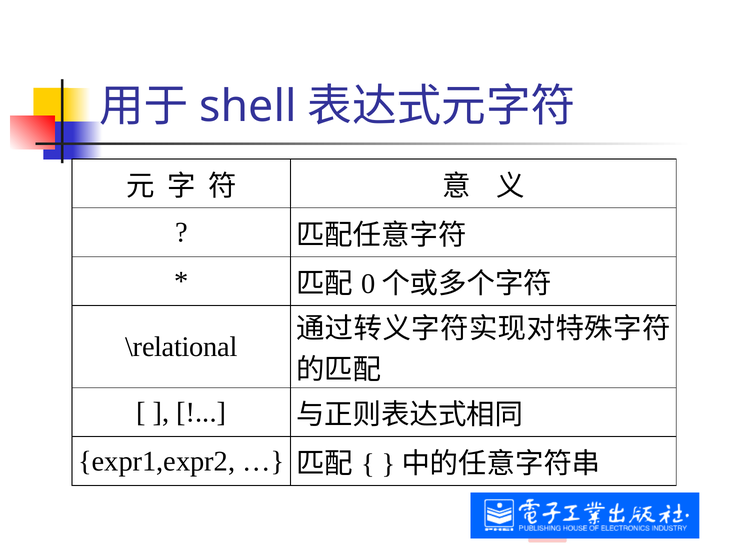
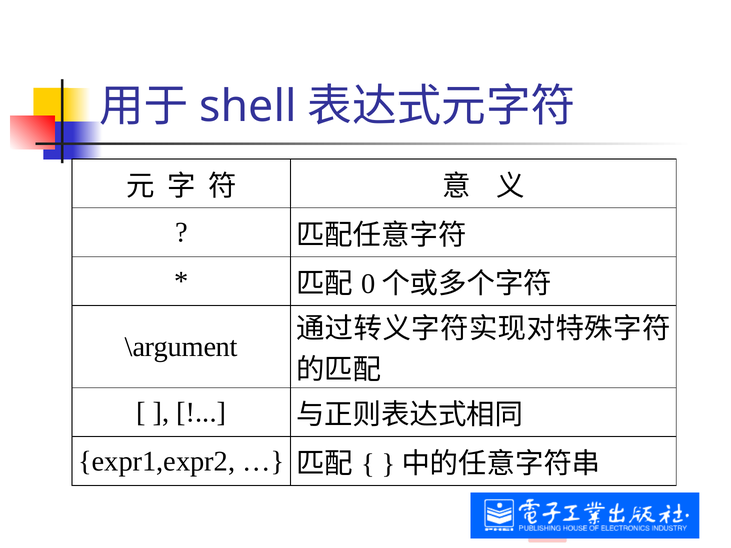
\relational: \relational -> \argument (181, 347)
